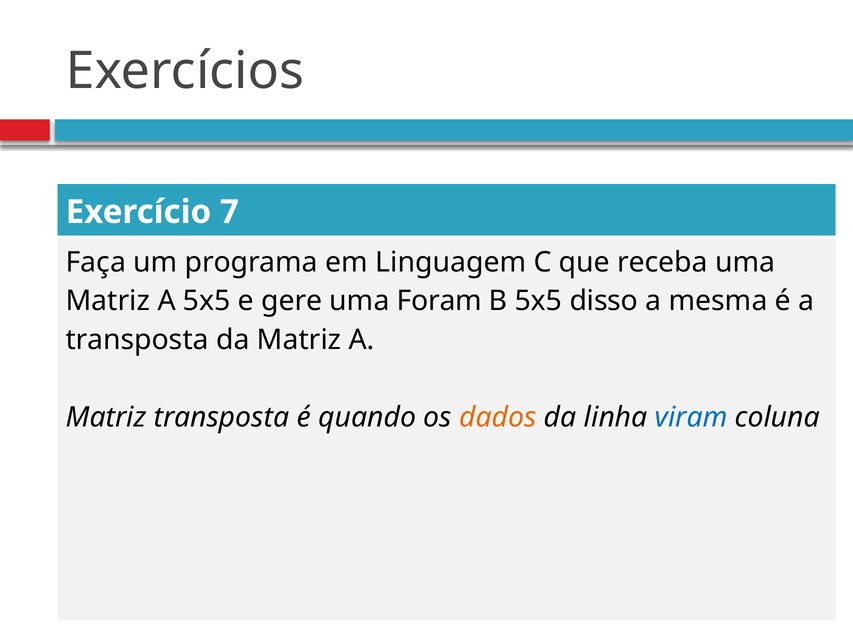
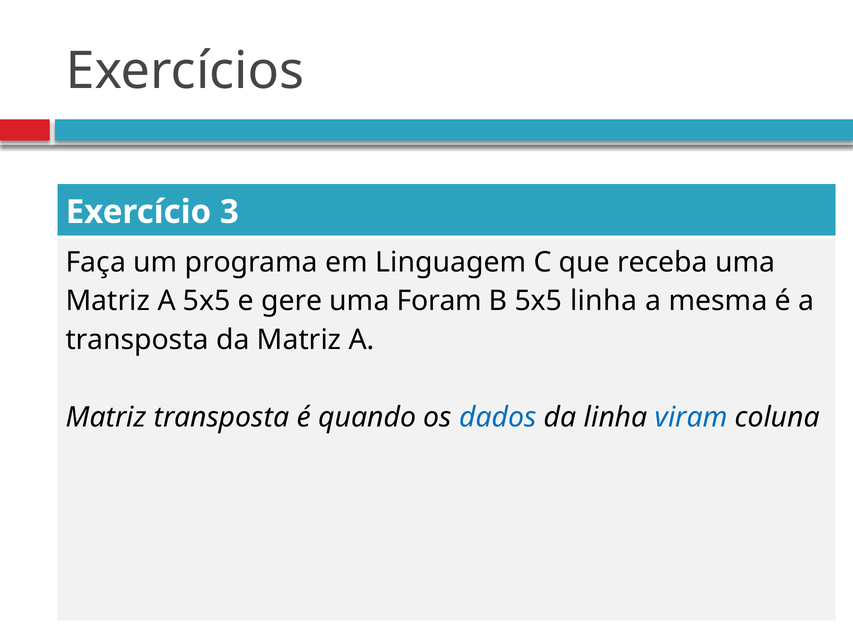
7: 7 -> 3 (229, 212)
5x5 disso: disso -> linha (604, 301)
dados colour: orange -> blue (498, 418)
